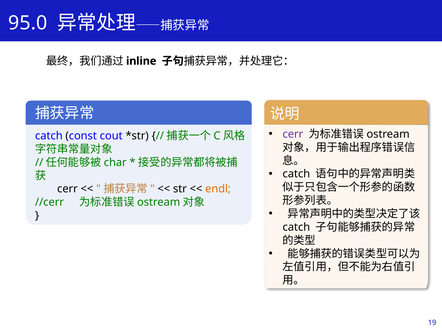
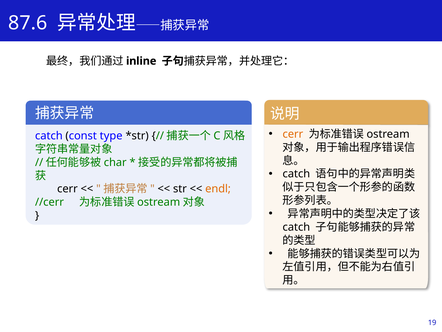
95.0: 95.0 -> 87.6 (28, 23)
cerr colour: purple -> orange (293, 134)
cout: cout -> type (111, 136)
